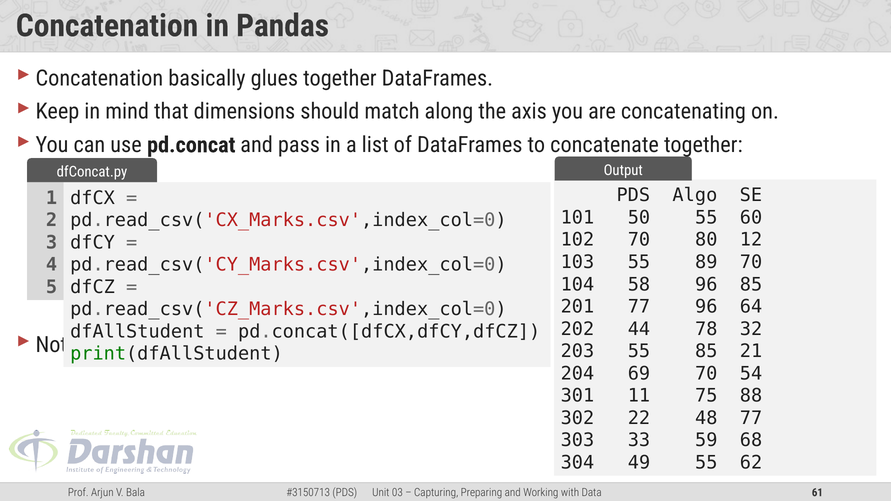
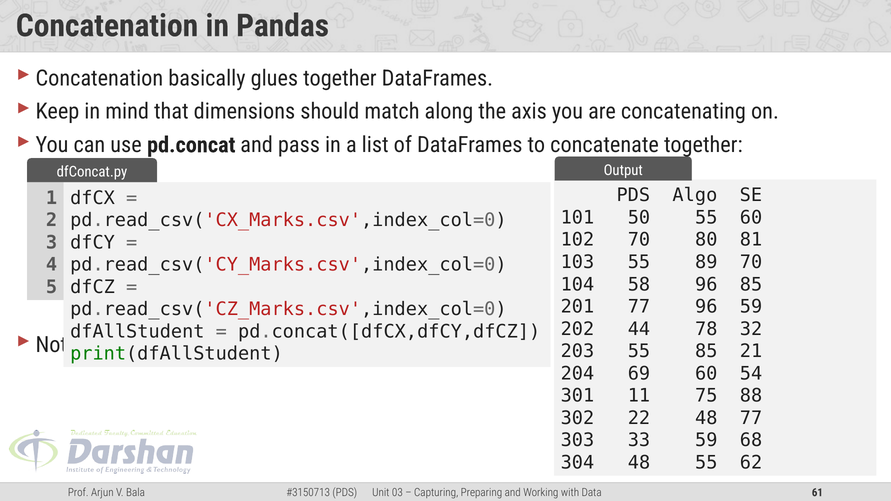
12: 12 -> 81 (751, 240)
96 64: 64 -> 59 (751, 307)
69 70: 70 -> 60 (706, 374)
304 49: 49 -> 48 (639, 463)
